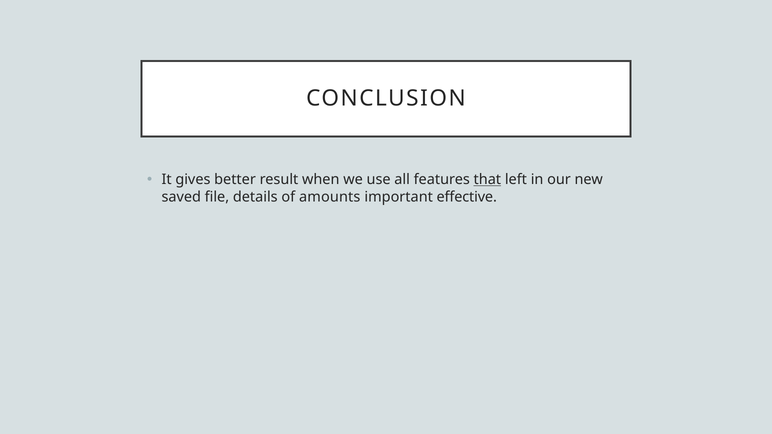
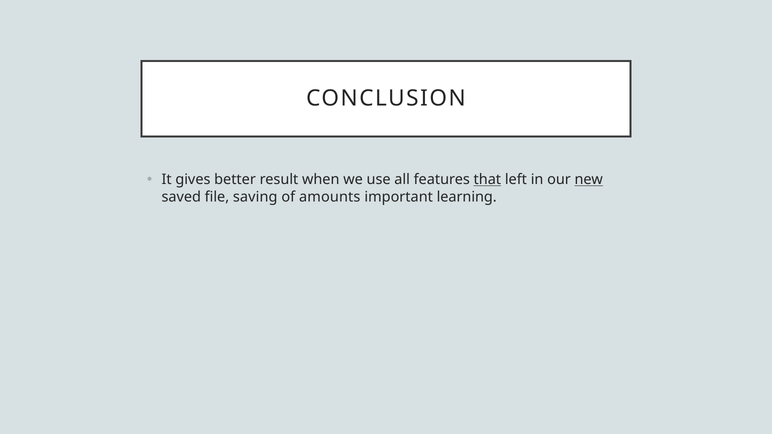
new underline: none -> present (589, 180)
details: details -> saving (255, 197)
effective: effective -> learning (467, 197)
